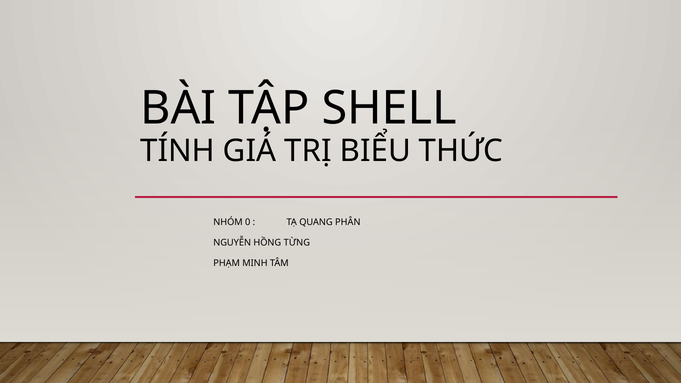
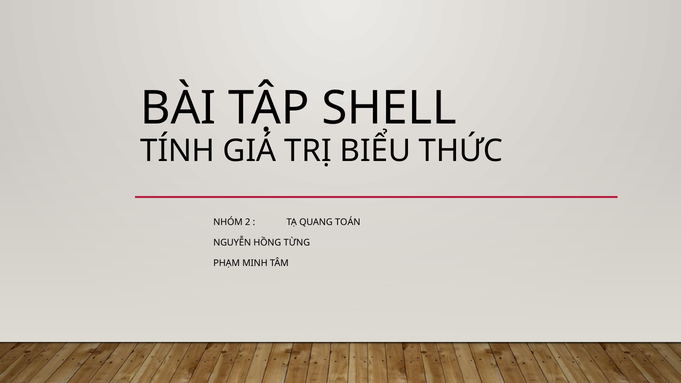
0: 0 -> 2 (248, 222)
PHÂN: PHÂN -> TOÁN (348, 222)
